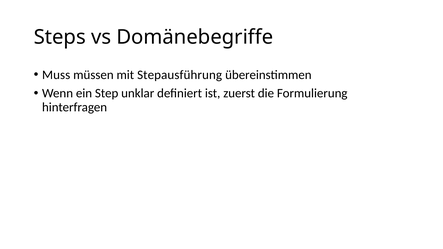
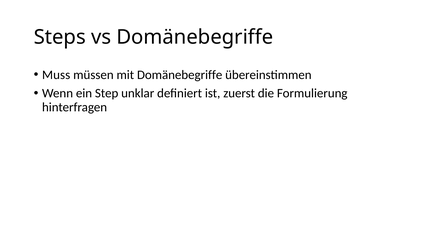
mit Stepausführung: Stepausführung -> Domänebegriffe (180, 75)
